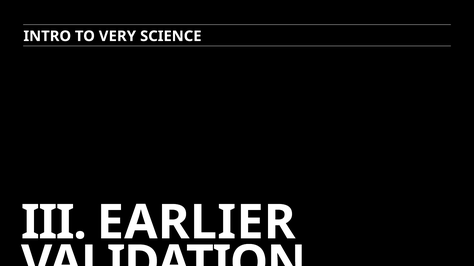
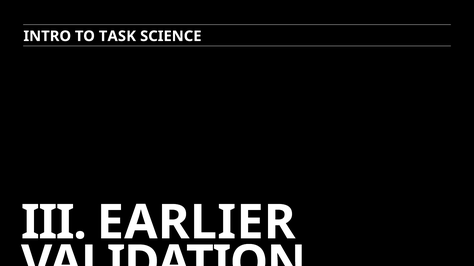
VERY: VERY -> TASK (117, 36)
